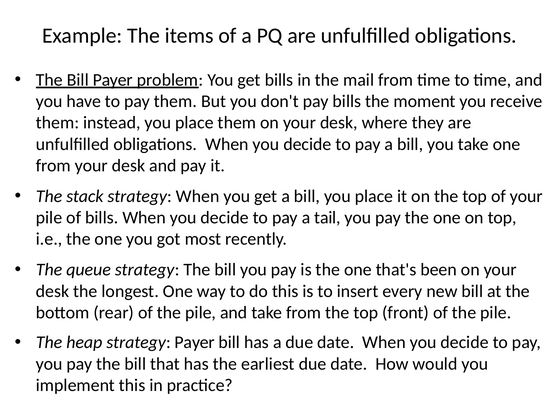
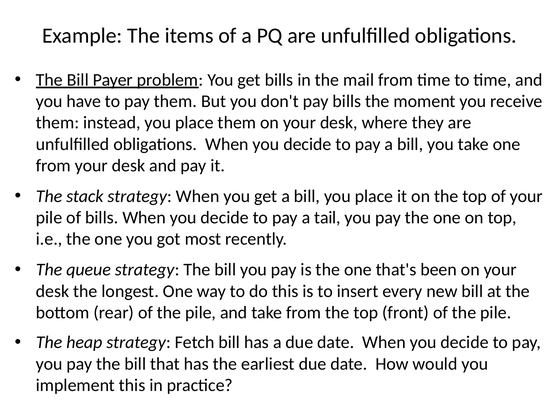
strategy Payer: Payer -> Fetch (195, 343)
